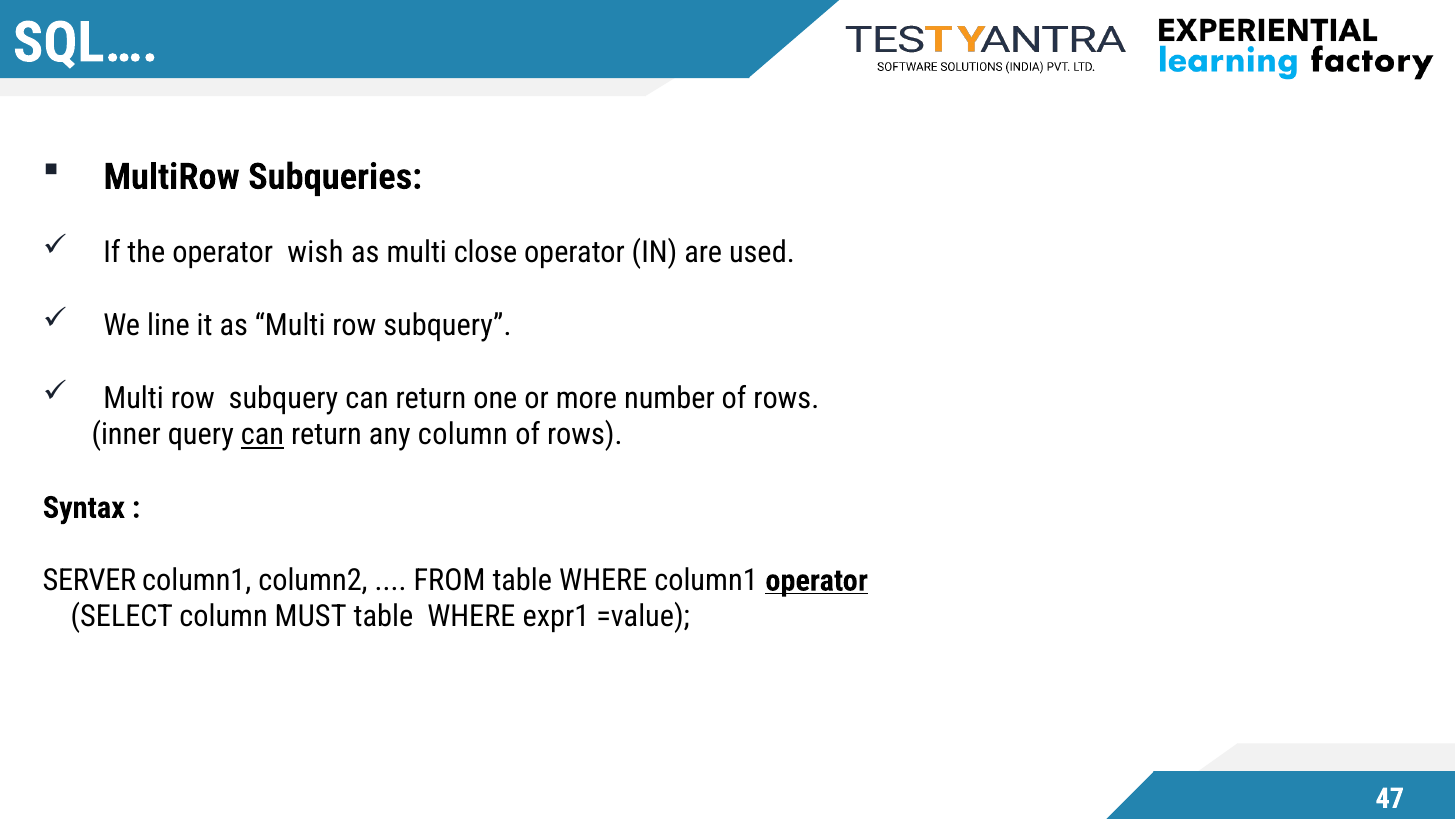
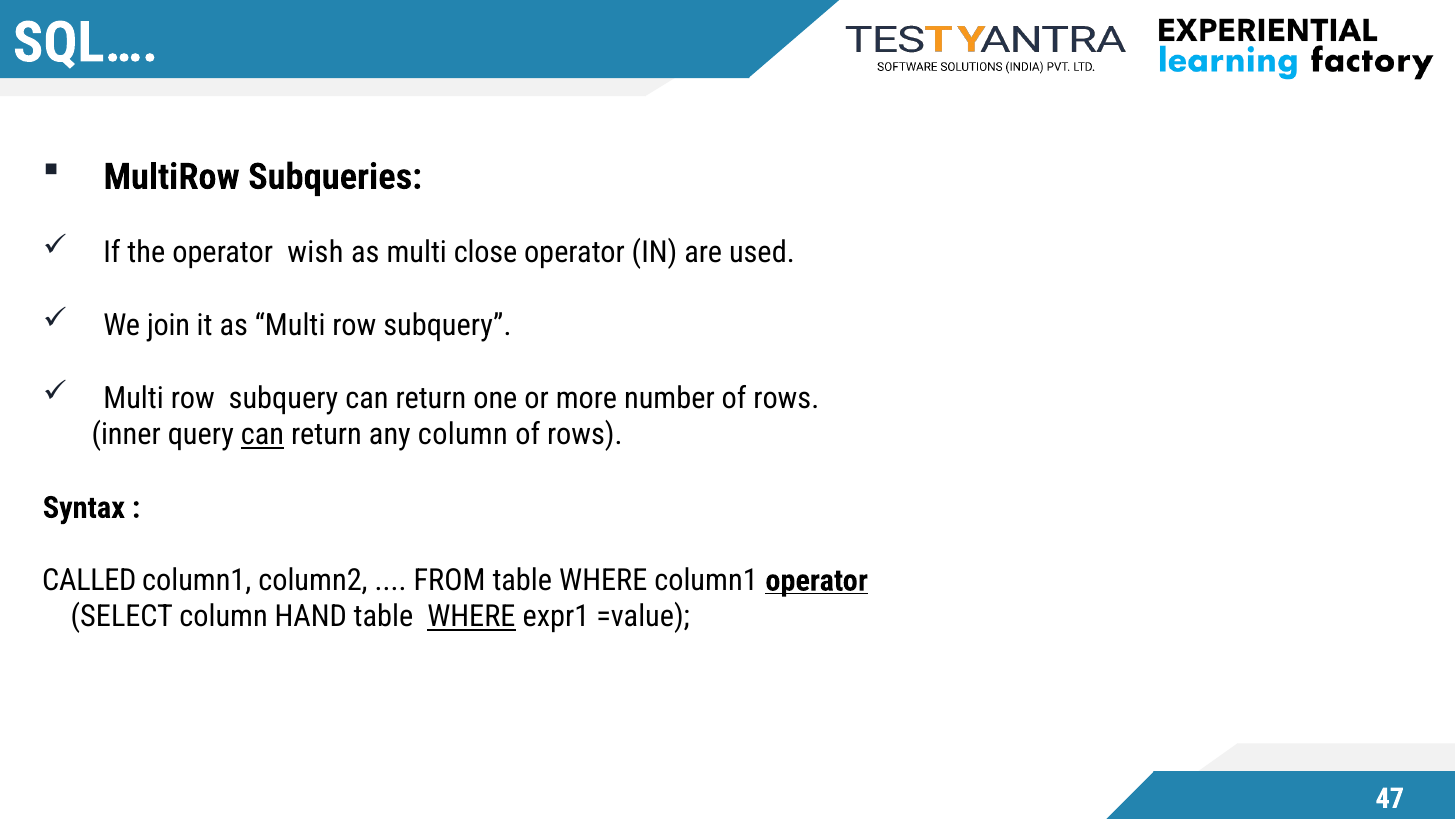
line: line -> join (169, 325)
SERVER: SERVER -> CALLED (89, 580)
MUST: MUST -> HAND (311, 617)
WHERE underline: none -> present (471, 617)
